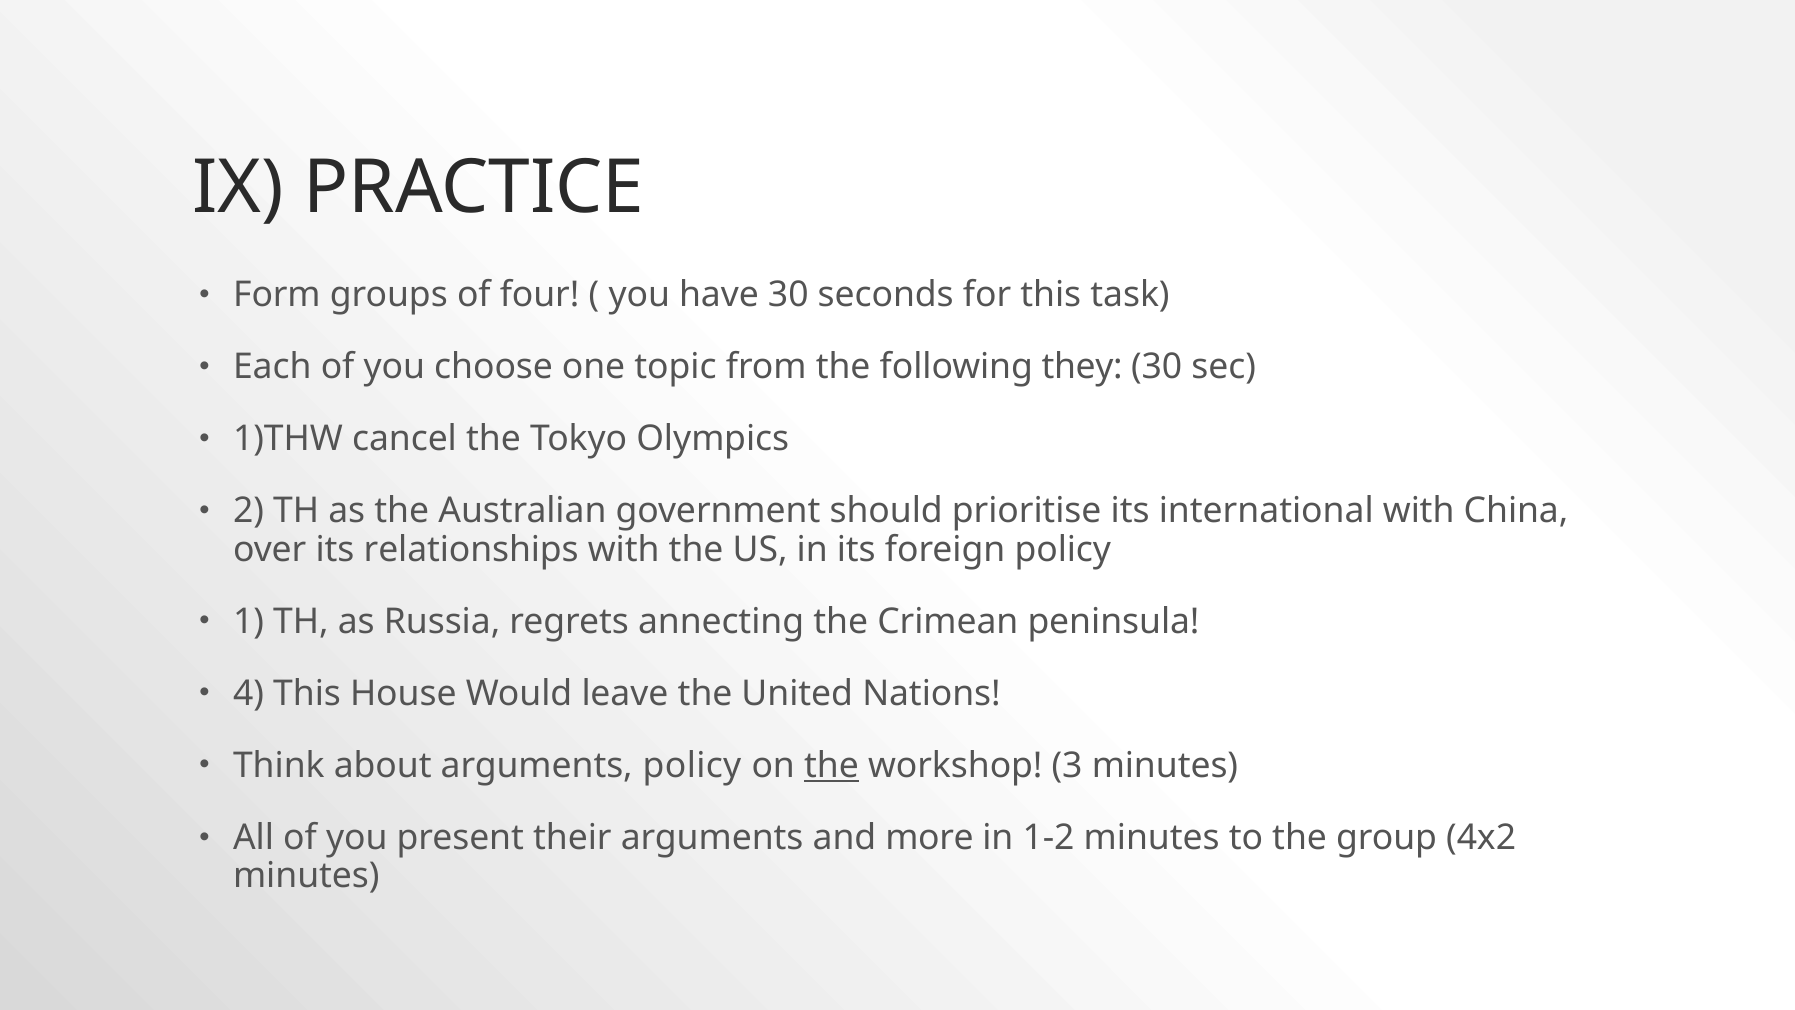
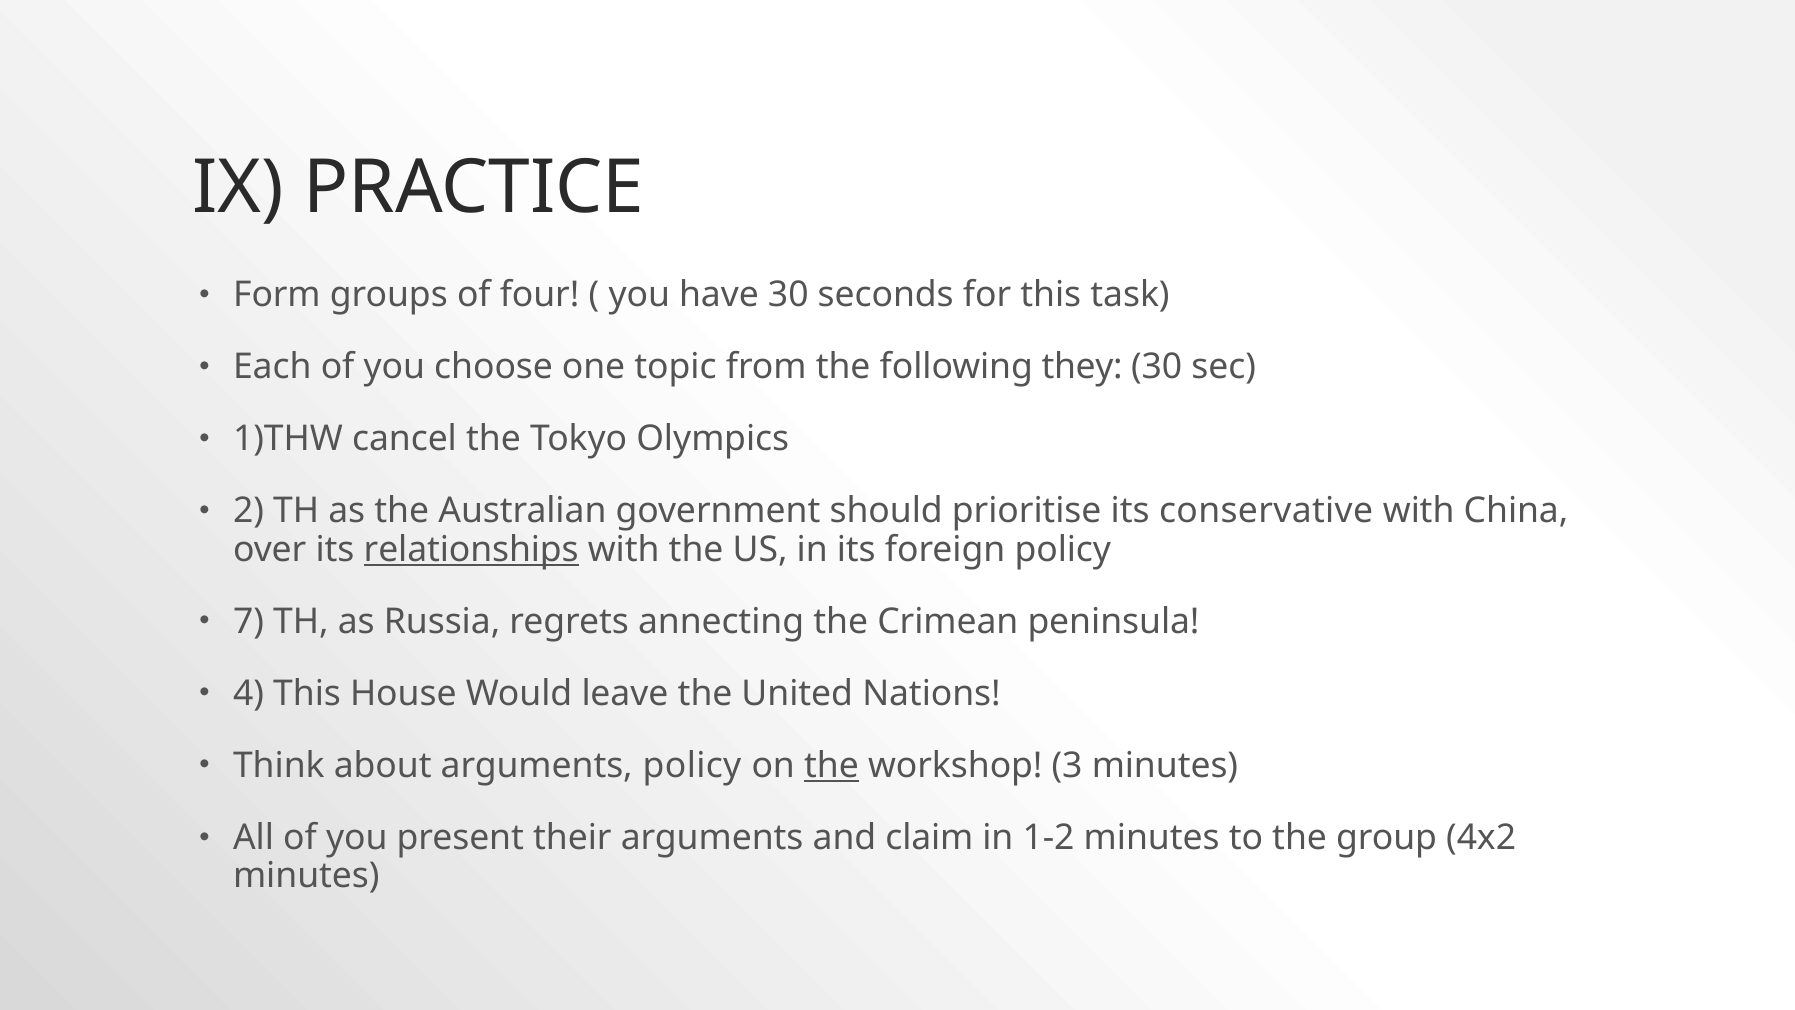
international: international -> conservative (1266, 511)
relationships underline: none -> present (471, 550)
1: 1 -> 7 (249, 622)
more: more -> claim (929, 838)
